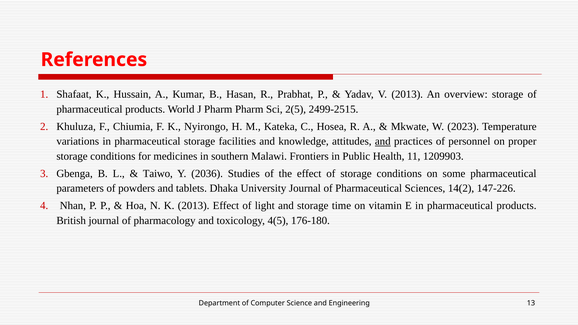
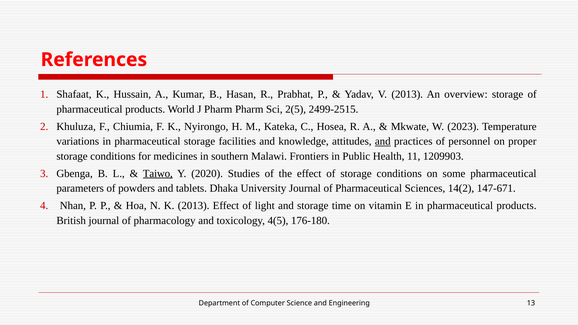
Taiwo underline: none -> present (158, 174)
2036: 2036 -> 2020 (207, 174)
147-226: 147-226 -> 147-671 (496, 188)
